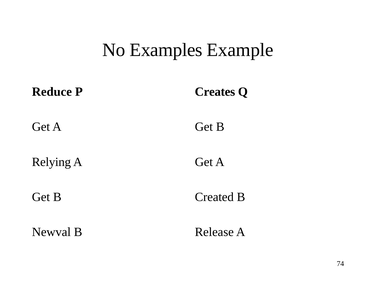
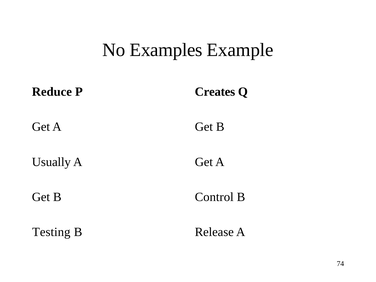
Relying: Relying -> Usually (51, 162)
Created: Created -> Control (214, 197)
Newval: Newval -> Testing (51, 232)
